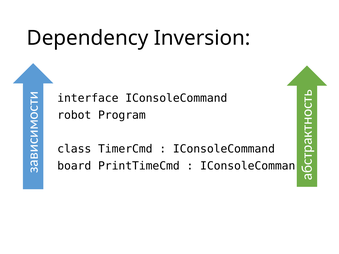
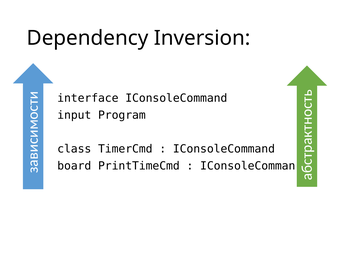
robot: robot -> input (74, 115)
